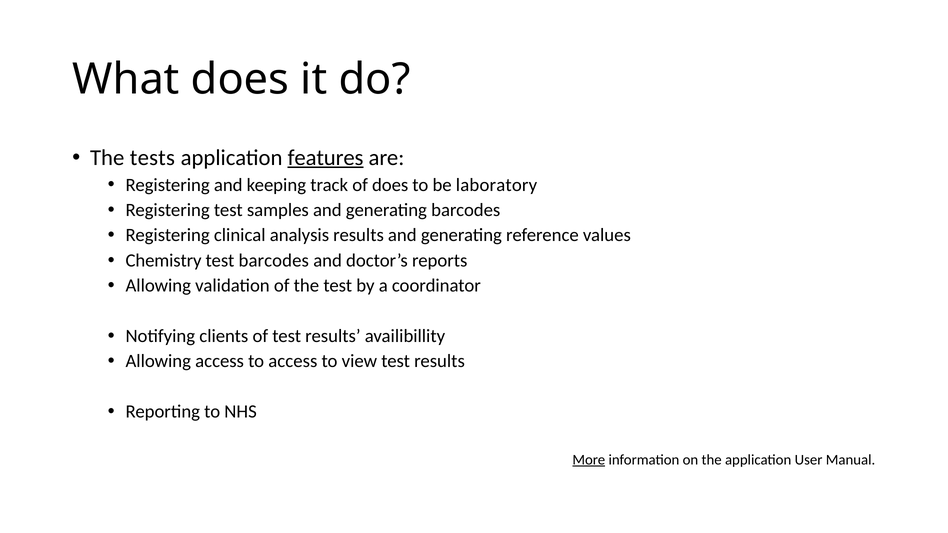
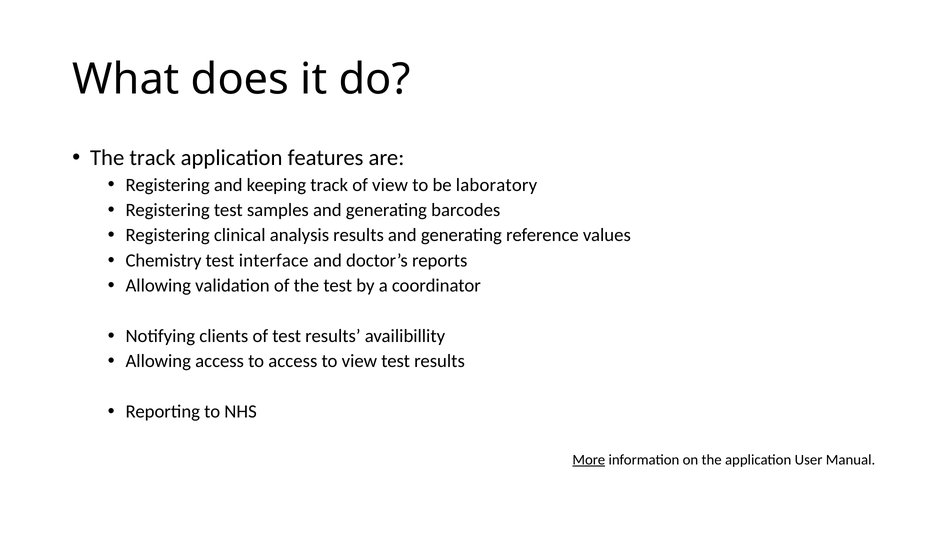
The tests: tests -> track (153, 158)
features underline: present -> none (326, 158)
of does: does -> view (390, 185)
test barcodes: barcodes -> interface (274, 261)
